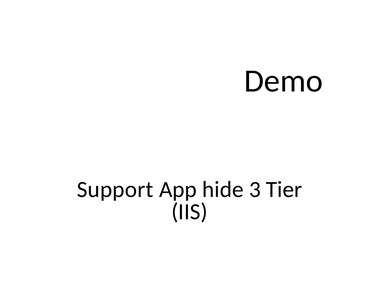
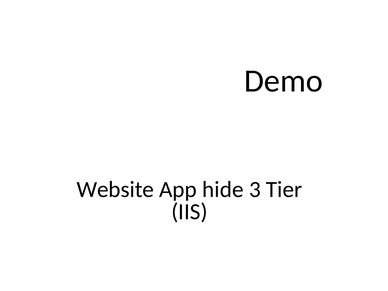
Support: Support -> Website (115, 190)
